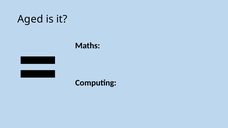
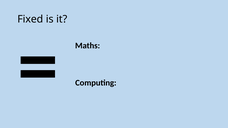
Aged: Aged -> Fixed (30, 19)
